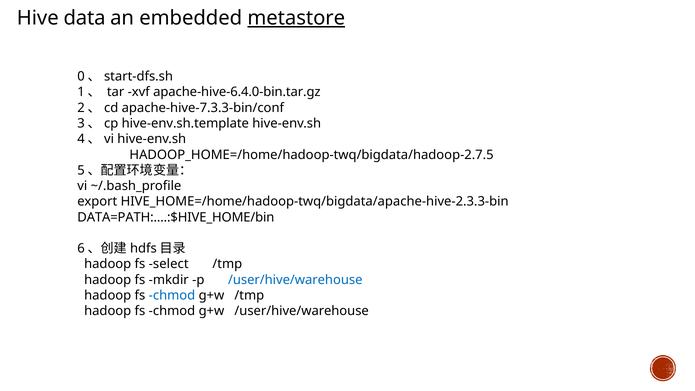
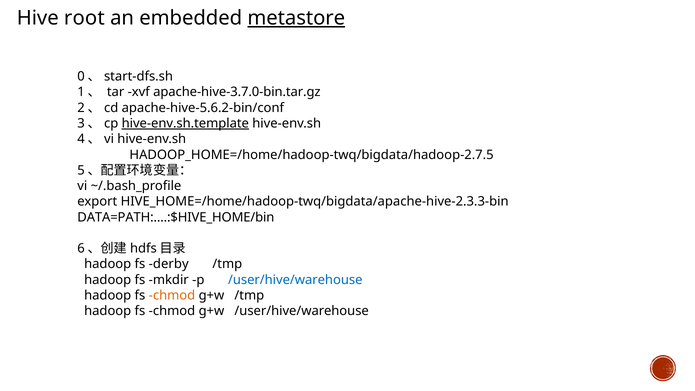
data: data -> root (84, 18)
apache-hive-6.4.0-bin.tar.gz: apache-hive-6.4.0-bin.tar.gz -> apache-hive-3.7.0-bin.tar.gz (237, 92)
apache-hive-7.3.3-bin/conf: apache-hive-7.3.3-bin/conf -> apache-hive-5.6.2-bin/conf (203, 108)
hive-env.sh.template underline: none -> present (185, 123)
select: select -> derby (169, 264)
chmod colour: blue -> orange (172, 295)
